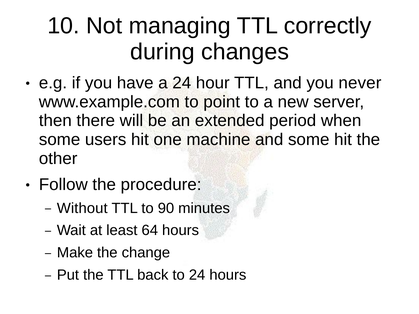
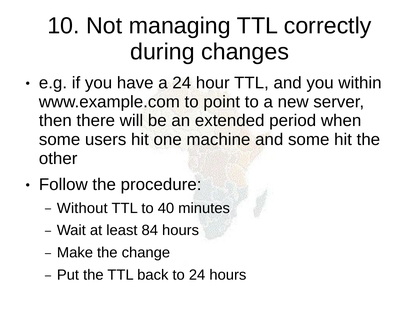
never: never -> within (360, 83)
90: 90 -> 40 (166, 208)
64: 64 -> 84 (150, 231)
